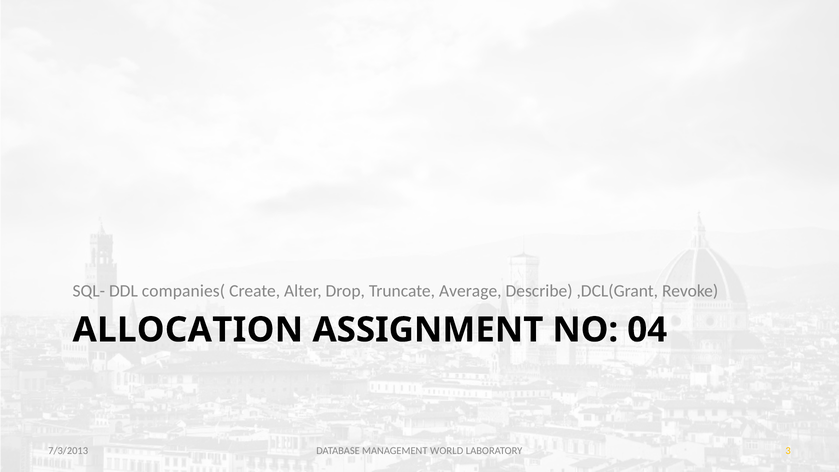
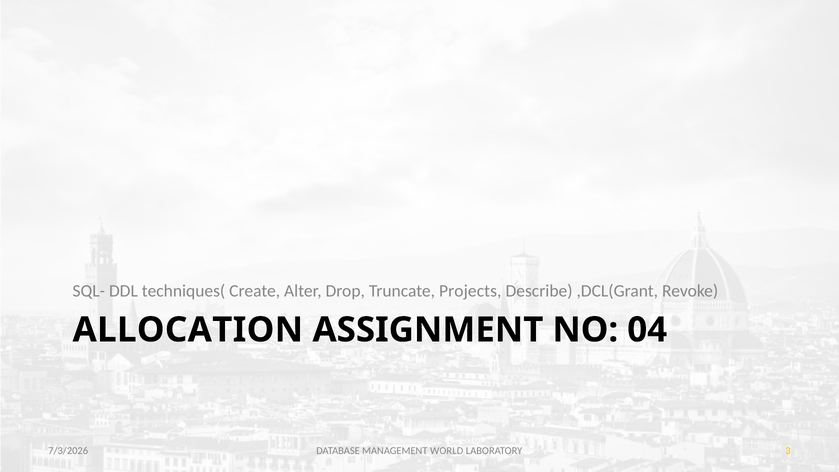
companies(: companies( -> techniques( (184, 291)
Average: Average -> Projects (470, 291)
7/3/2013: 7/3/2013 -> 7/3/2026 (68, 451)
